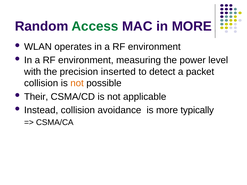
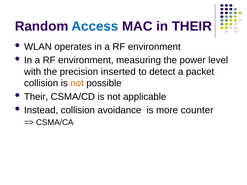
Access colour: green -> blue (95, 26)
in MORE: MORE -> THEIR (192, 26)
typically: typically -> counter (197, 110)
